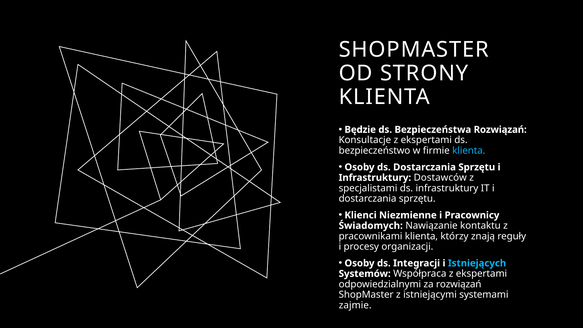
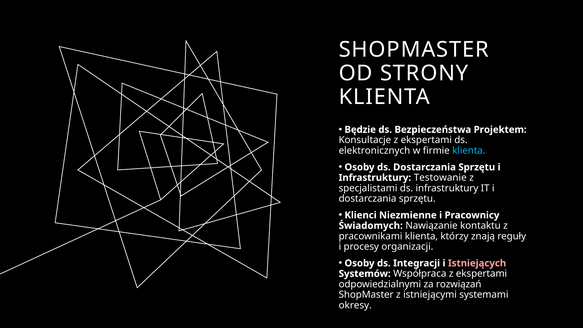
Bezpieczeństwa Rozwiązań: Rozwiązań -> Projektem (500, 130)
bezpieczeństwo: bezpieczeństwo -> elektronicznych (374, 151)
Dostawców: Dostawców -> Testowanie (440, 178)
Istniejących colour: light blue -> pink (477, 263)
zajmie: zajmie -> okresy (355, 305)
